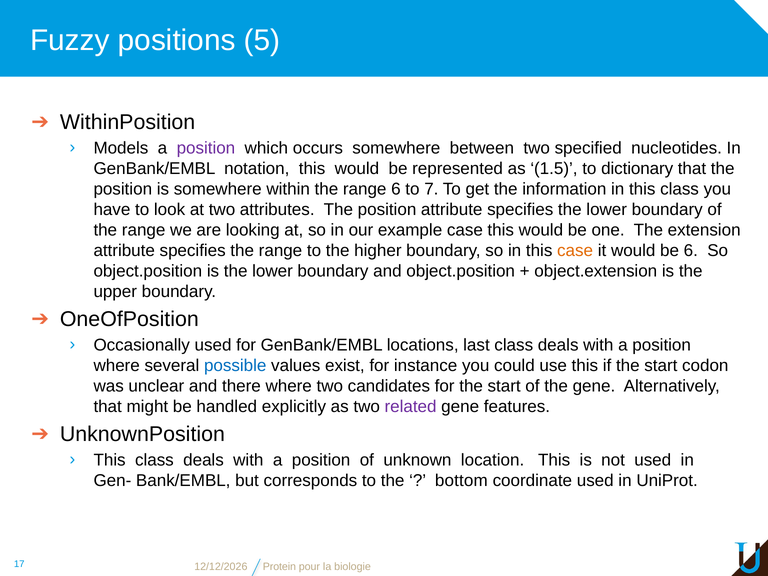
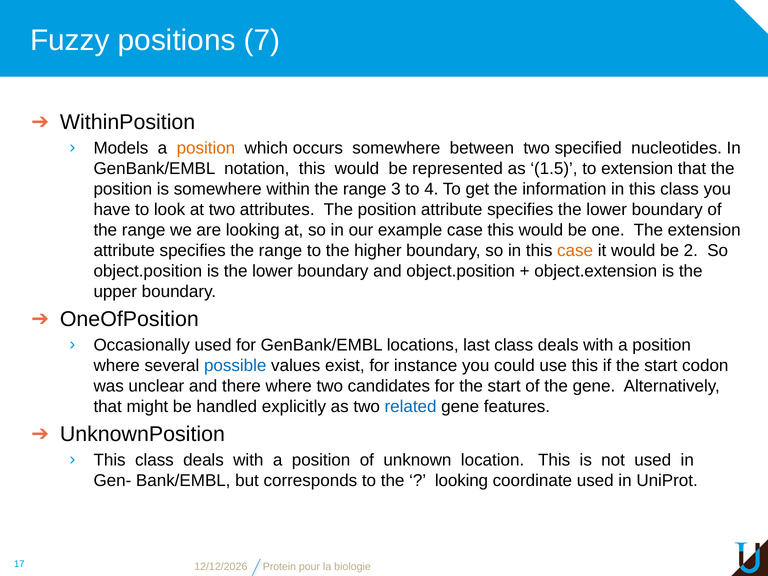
5: 5 -> 7 (262, 40)
position colour: purple -> orange (206, 148)
to dictionary: dictionary -> extension (637, 169)
range 6: 6 -> 3 (396, 189)
7: 7 -> 4 (431, 189)
be 6: 6 -> 2 (691, 250)
related colour: purple -> blue (411, 407)
bottom: bottom -> looking (462, 481)
